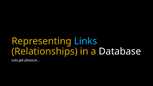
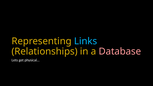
Database colour: white -> pink (120, 51)
